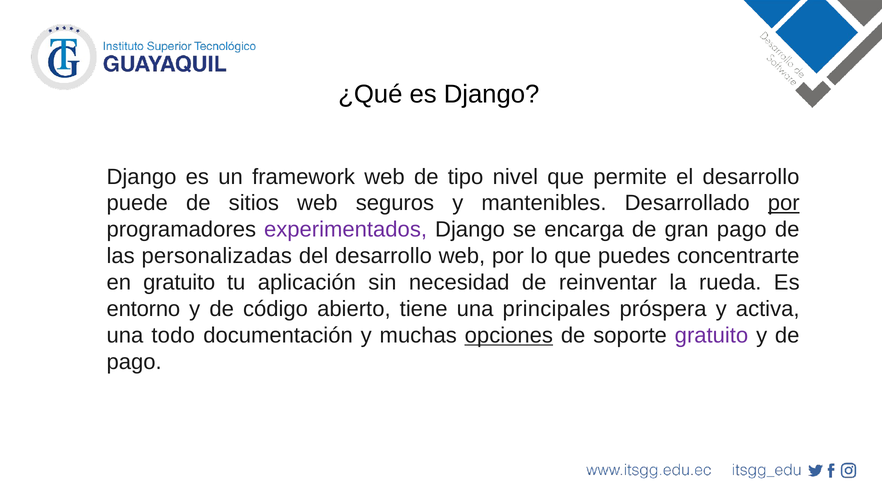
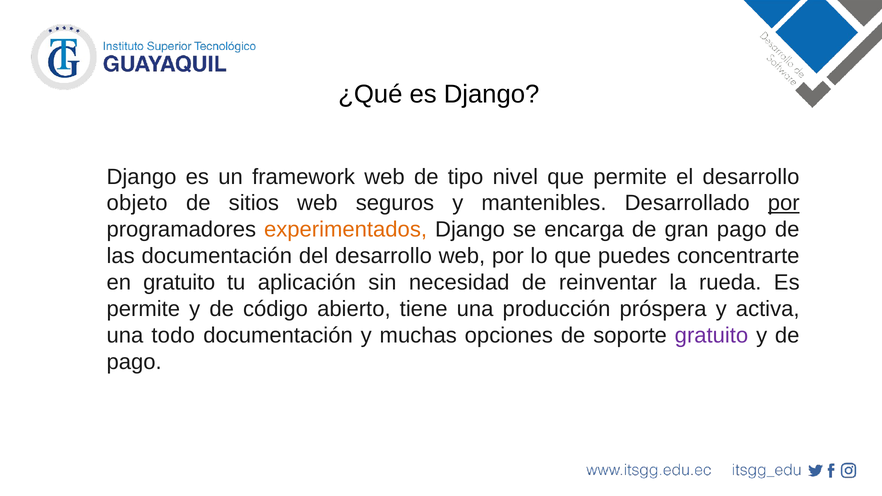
puede: puede -> objeto (137, 203)
experimentados colour: purple -> orange (346, 230)
las personalizadas: personalizadas -> documentación (217, 256)
entorno: entorno -> permite (143, 309)
principales: principales -> producción (557, 309)
opciones underline: present -> none (509, 336)
